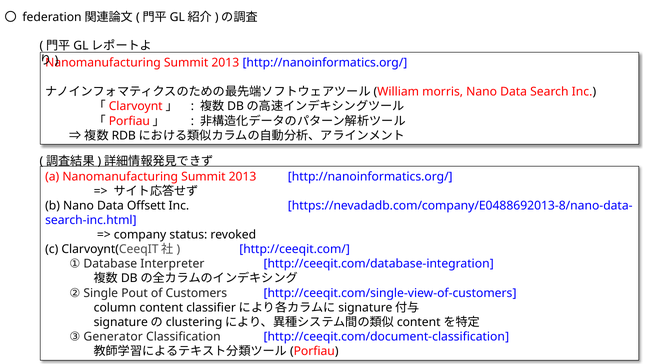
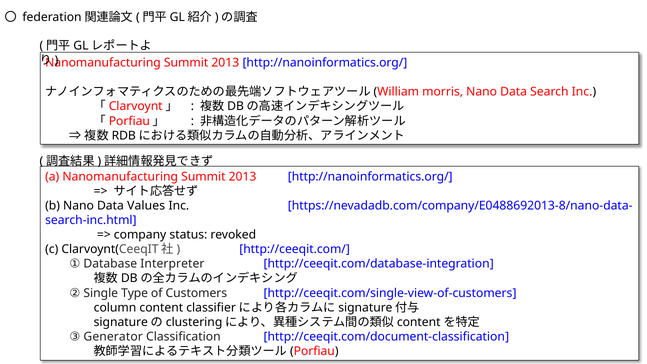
Offsett: Offsett -> Values (146, 206)
Pout: Pout -> Type (135, 293)
